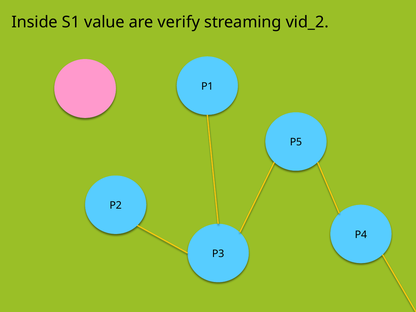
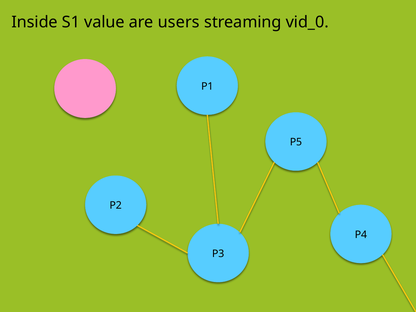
verify: verify -> users (179, 22)
vid_2: vid_2 -> vid_0 (307, 22)
